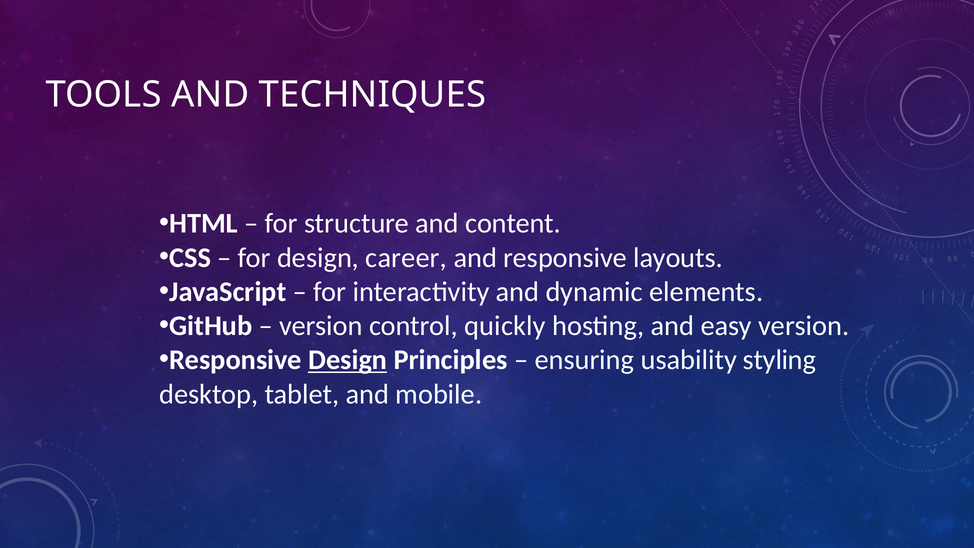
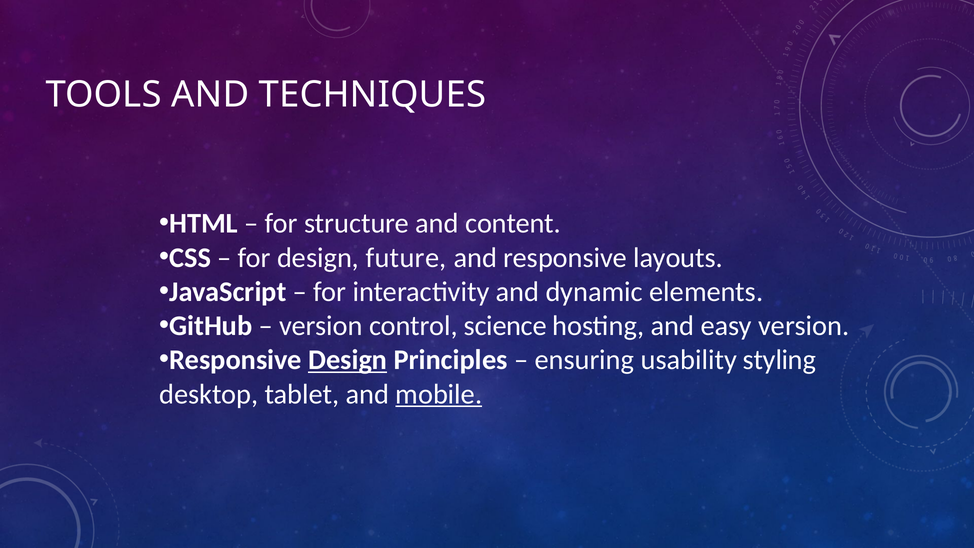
career: career -> future (406, 258)
quickly: quickly -> science (505, 326)
mobile underline: none -> present (439, 394)
